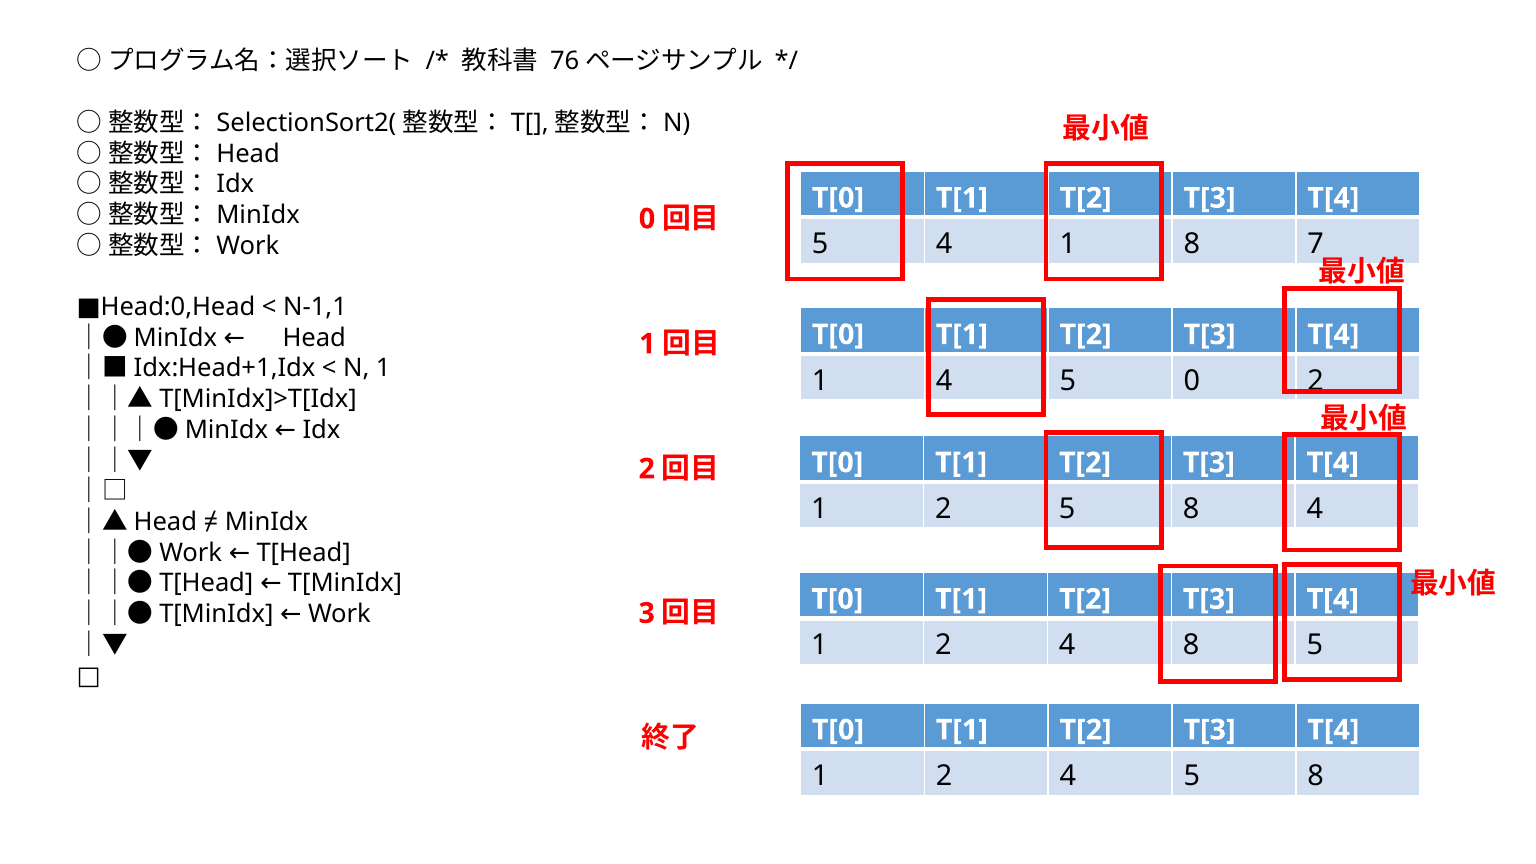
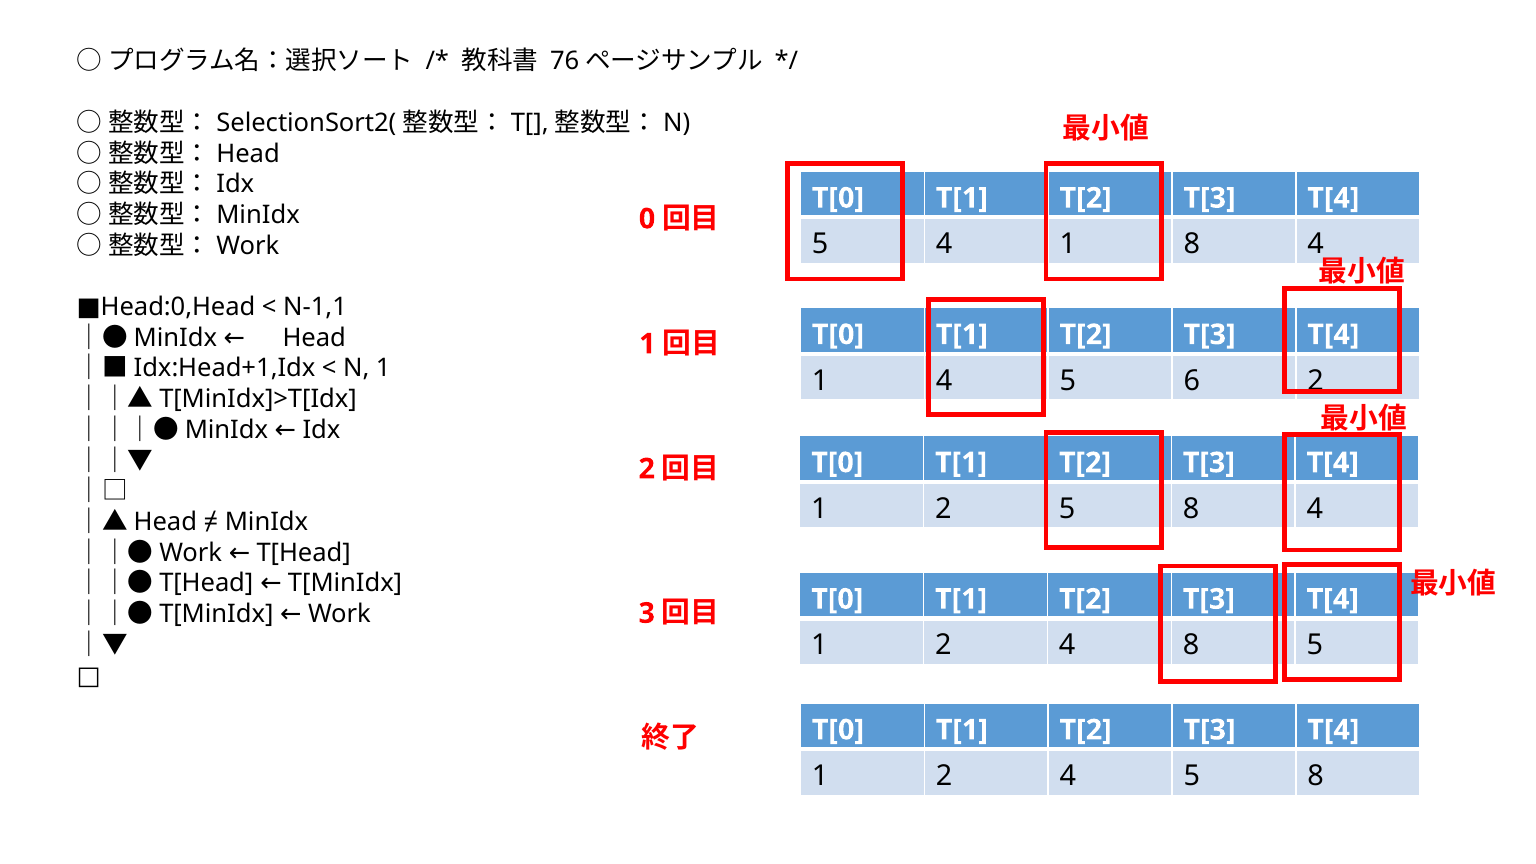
1 8 7: 7 -> 4 (1316, 244)
5 0: 0 -> 6 (1192, 381)
